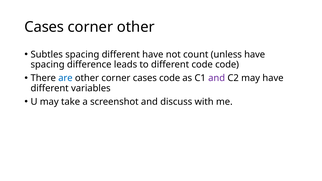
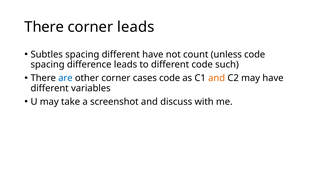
Cases: Cases -> There (44, 27)
corner other: other -> leads (136, 27)
unless have: have -> code (255, 54)
code code: code -> such (227, 65)
and colour: purple -> orange (217, 78)
